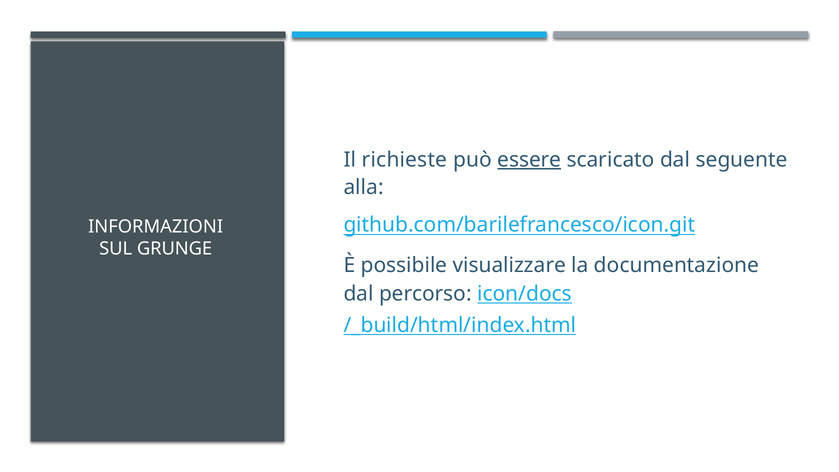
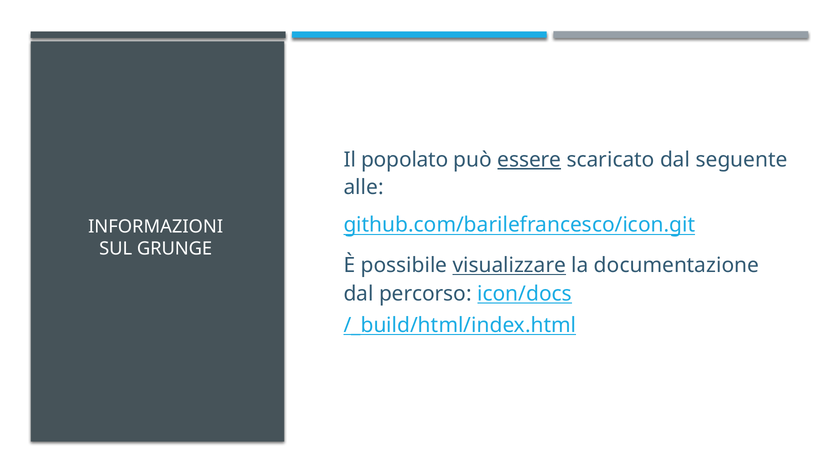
richieste: richieste -> popolato (405, 160)
alla: alla -> alle (364, 187)
visualizzare underline: none -> present (509, 266)
